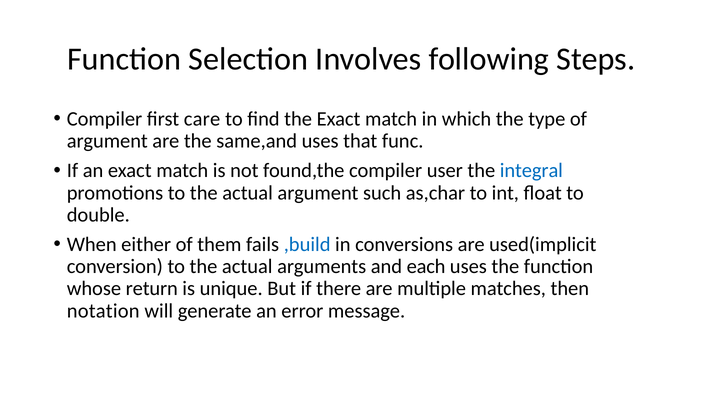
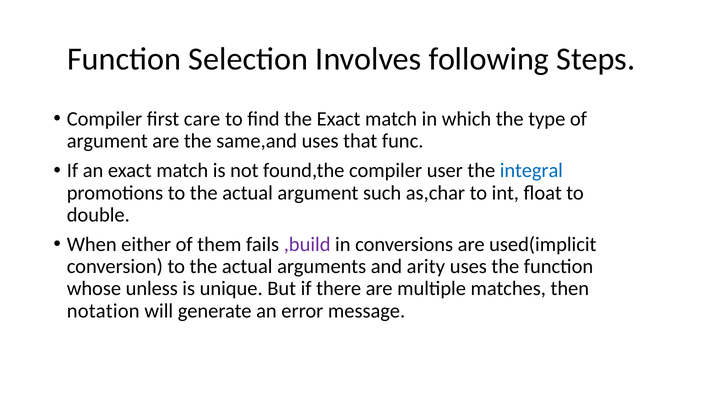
,build colour: blue -> purple (307, 244)
each: each -> arity (426, 266)
return: return -> unless (152, 288)
